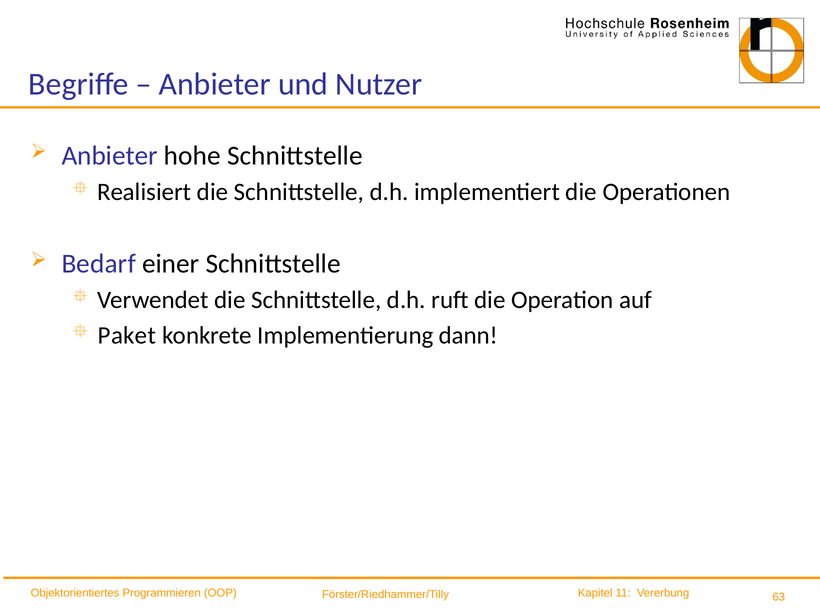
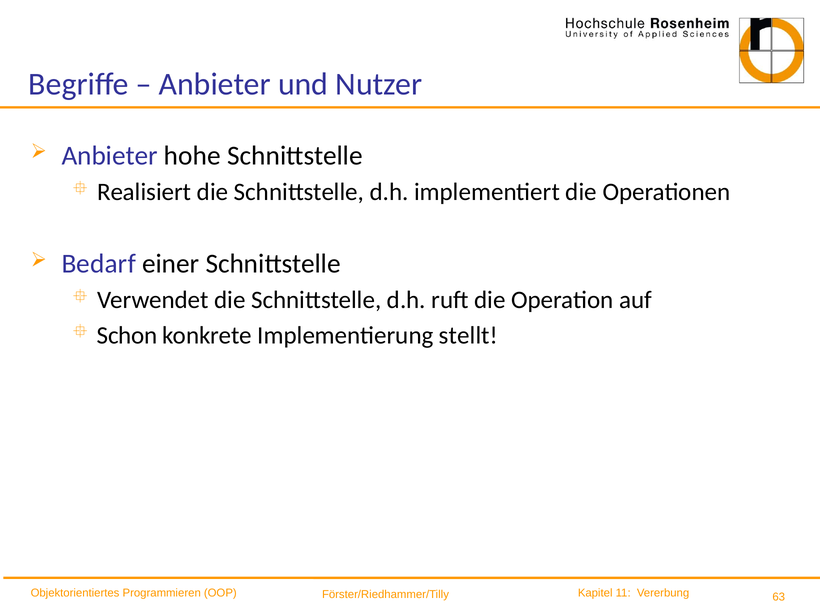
Paket: Paket -> Schon (127, 335)
dann: dann -> stellt (468, 335)
